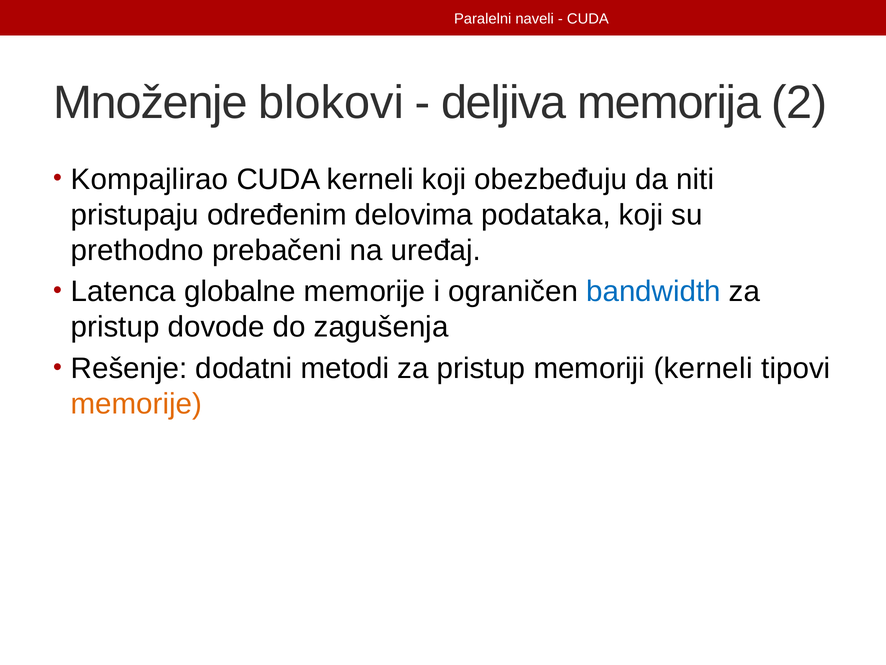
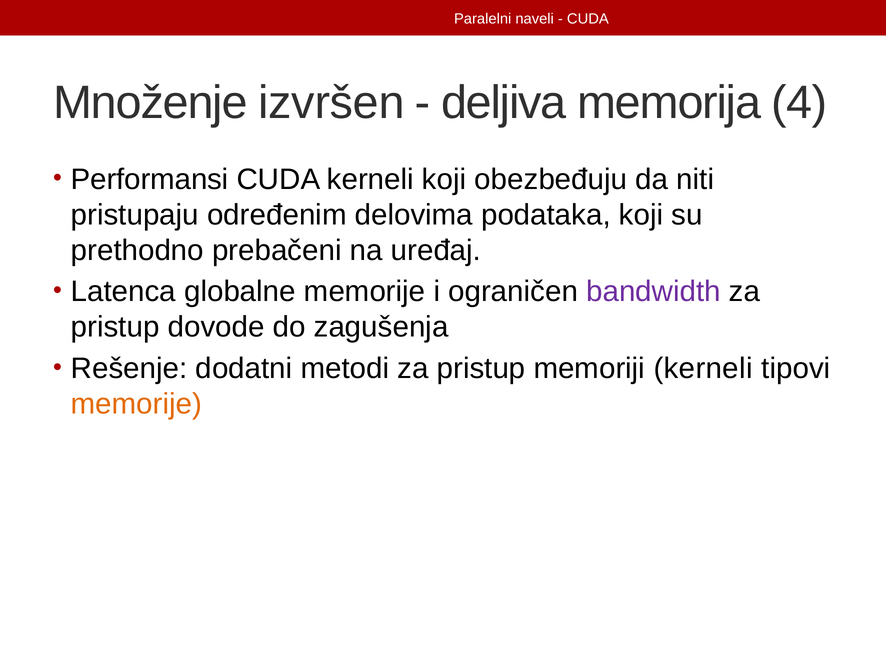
blokovi: blokovi -> izvršen (331, 103)
2: 2 -> 4 (799, 103)
Kompajlirao: Kompajlirao -> Performansi (150, 179)
bandwidth colour: blue -> purple (653, 291)
